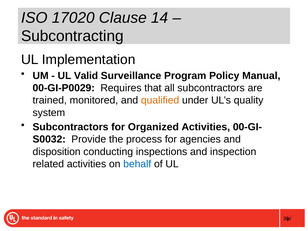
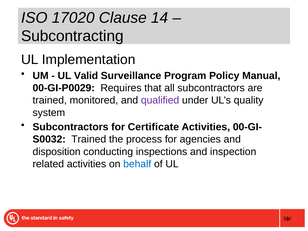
qualified colour: orange -> purple (160, 100)
Organized: Organized -> Certificate (153, 127)
Provide: Provide -> Trained (89, 139)
